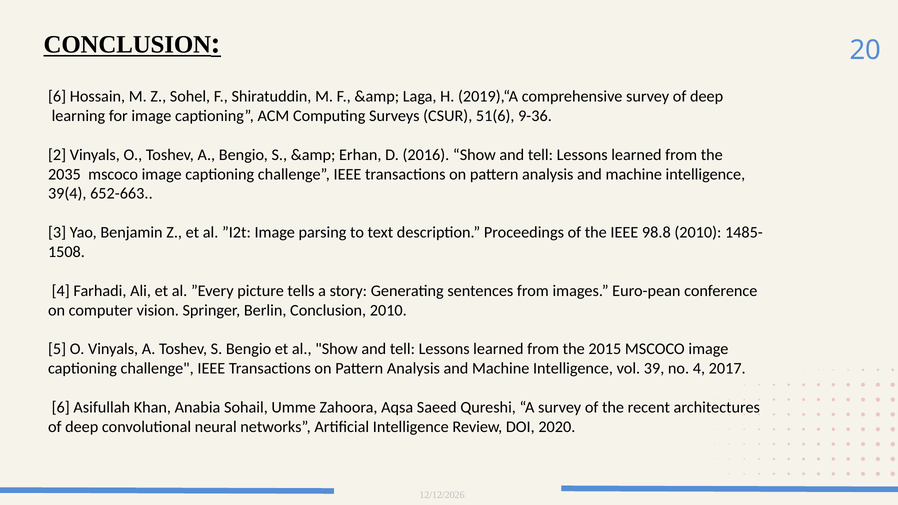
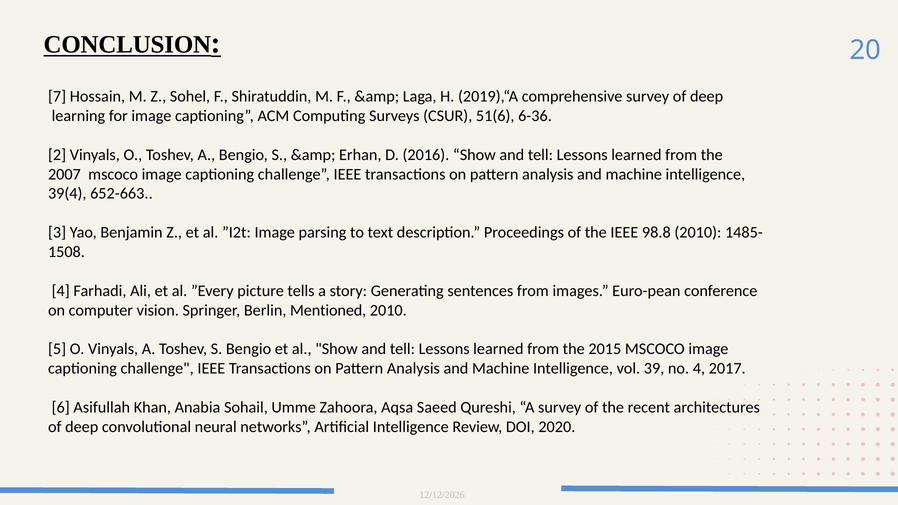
6: 6 -> 7 (57, 96)
9-36: 9-36 -> 6-36 (535, 116)
2035: 2035 -> 2007 (64, 174)
Berlin Conclusion: Conclusion -> Mentioned (328, 310)
